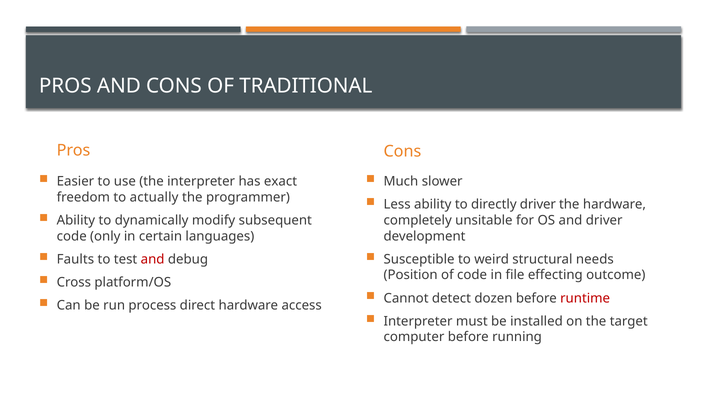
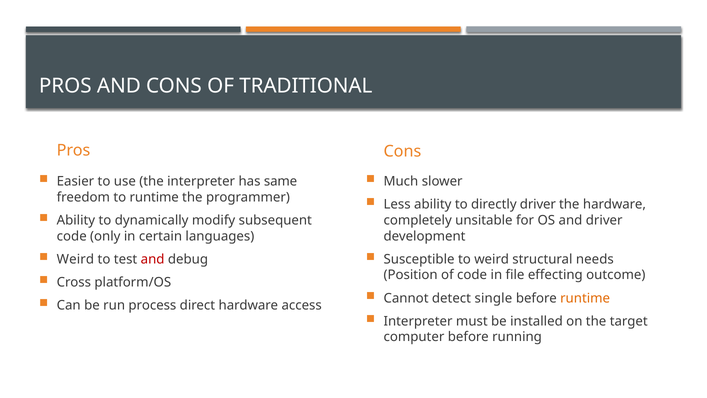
exact: exact -> same (281, 181)
to actually: actually -> runtime (154, 197)
Faults: Faults -> Weird (75, 259)
dozen: dozen -> single (493, 298)
runtime colour: red -> orange (585, 298)
